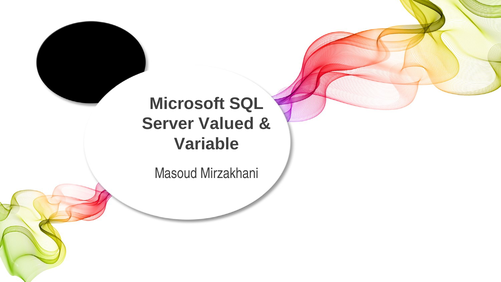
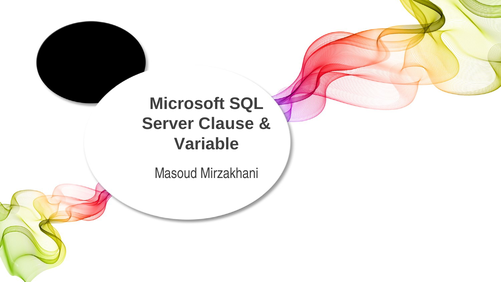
Valued: Valued -> Clause (226, 124)
